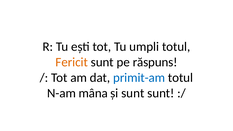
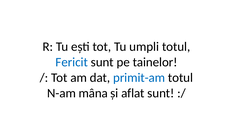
Fericit colour: orange -> blue (72, 62)
răspuns: răspuns -> tainelor (155, 62)
și sunt: sunt -> aflat (133, 93)
